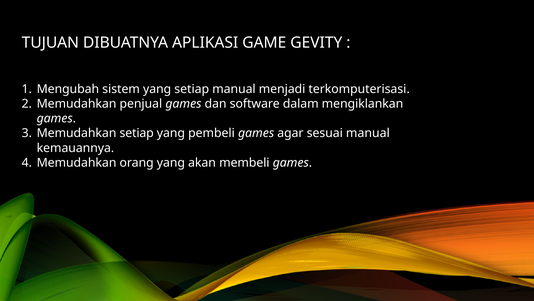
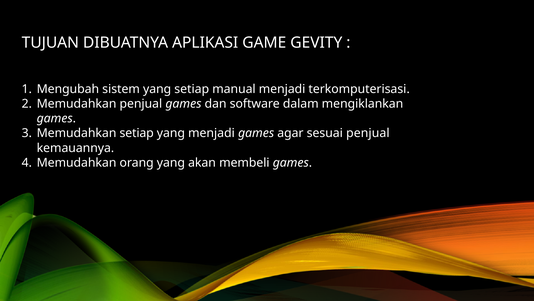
yang pembeli: pembeli -> menjadi (211, 133)
sesuai manual: manual -> penjual (368, 133)
